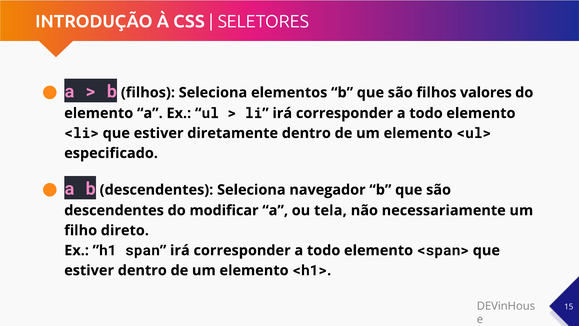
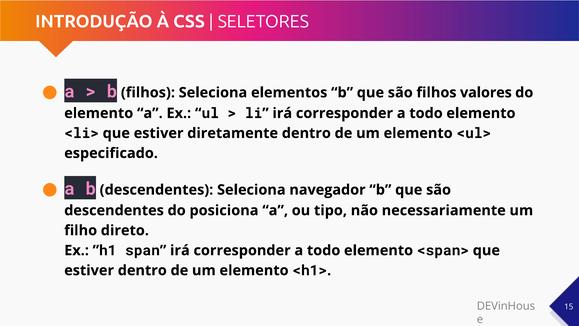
modificar: modificar -> posiciona (224, 210)
tela: tela -> tipo (330, 210)
